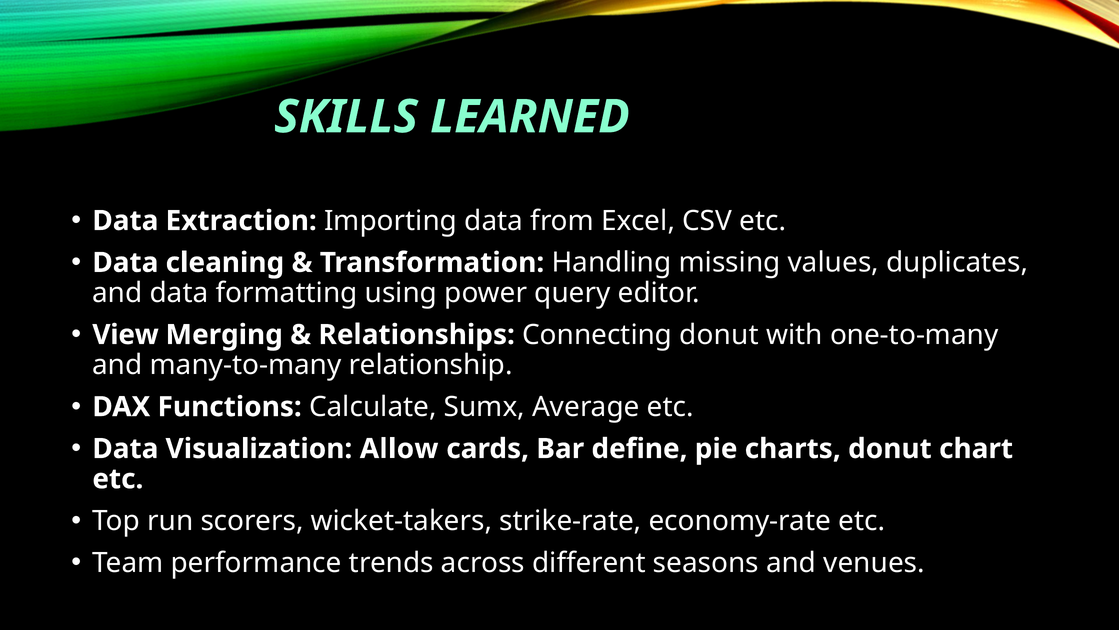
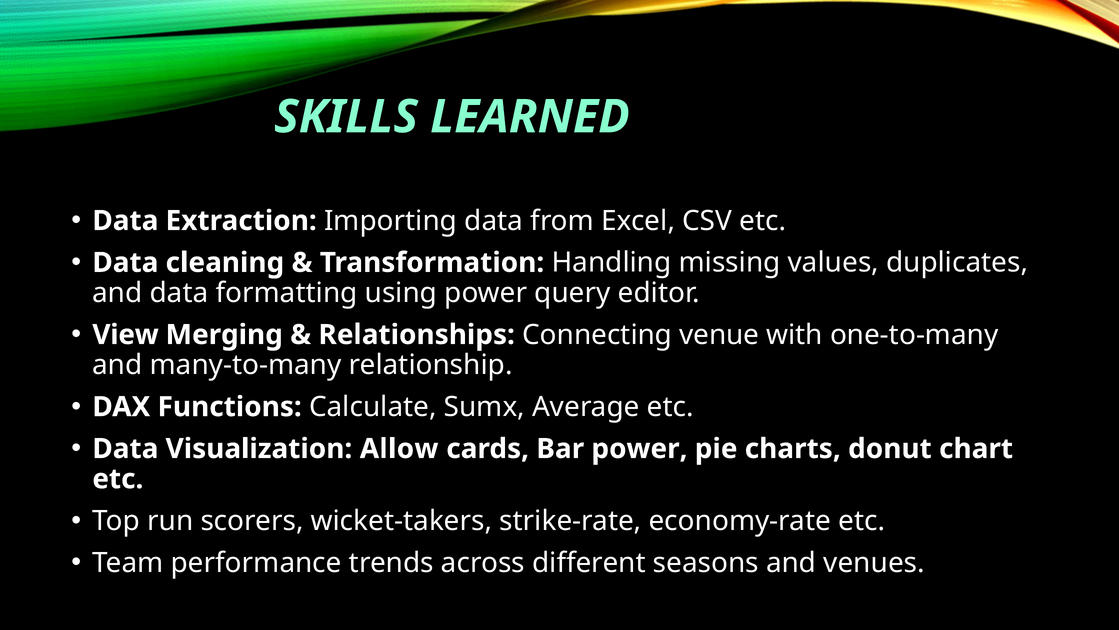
Connecting donut: donut -> venue (719, 334)
Bar define: define -> power (639, 448)
